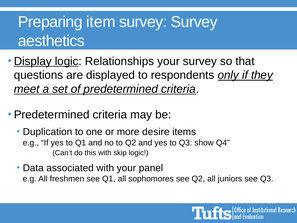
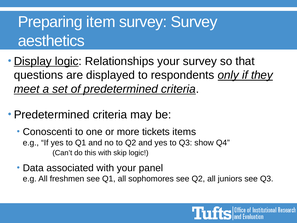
Duplication: Duplication -> Conoscenti (48, 132)
desire: desire -> tickets (156, 132)
